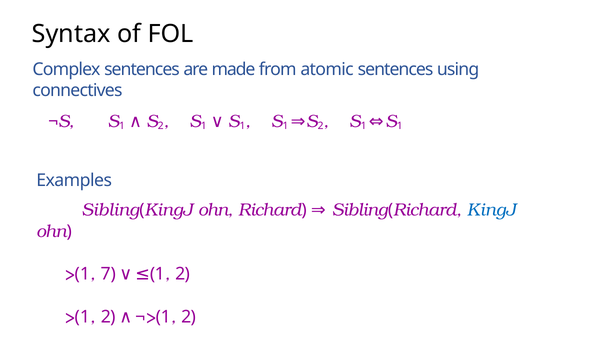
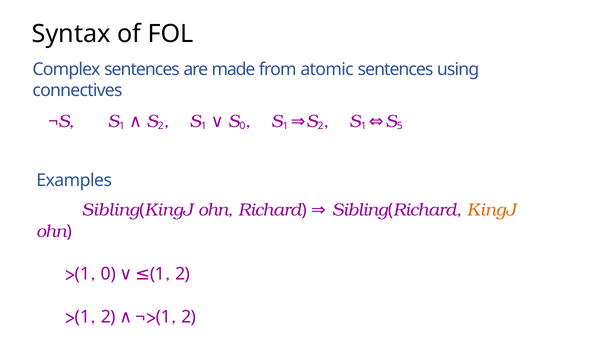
1: 1 -> 0 (242, 126)
1: 1 -> 5 (400, 126)
KingJ colour: blue -> orange (492, 210)
7: 7 -> 0 (108, 274)
